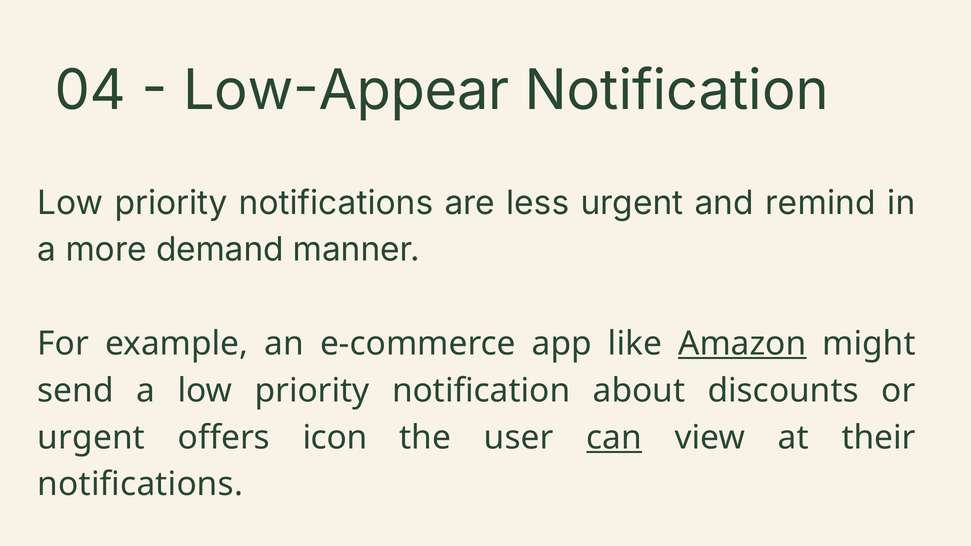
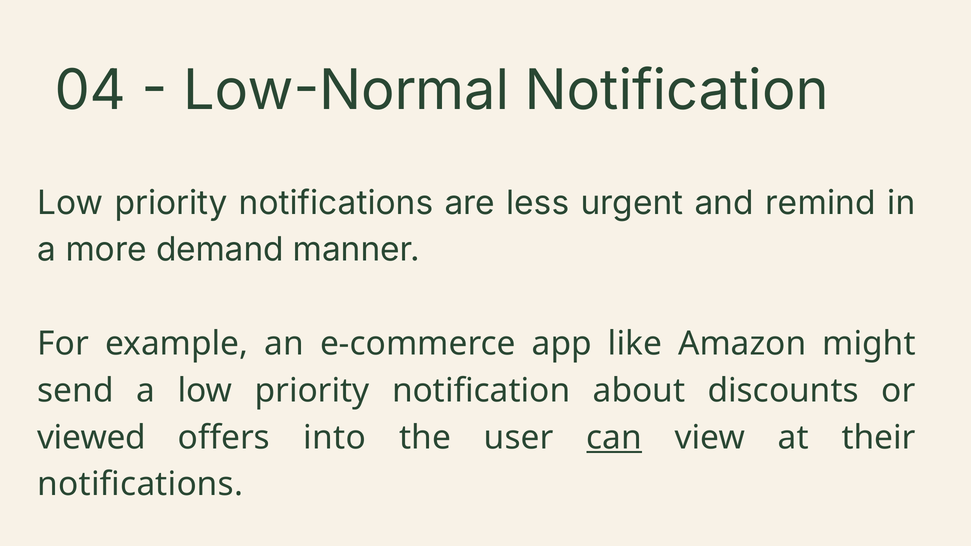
Low-Appear: Low-Appear -> Low-Normal (346, 91)
Amazon underline: present -> none (742, 344)
urgent: urgent -> viewed (91, 438)
icon: icon -> into (335, 438)
